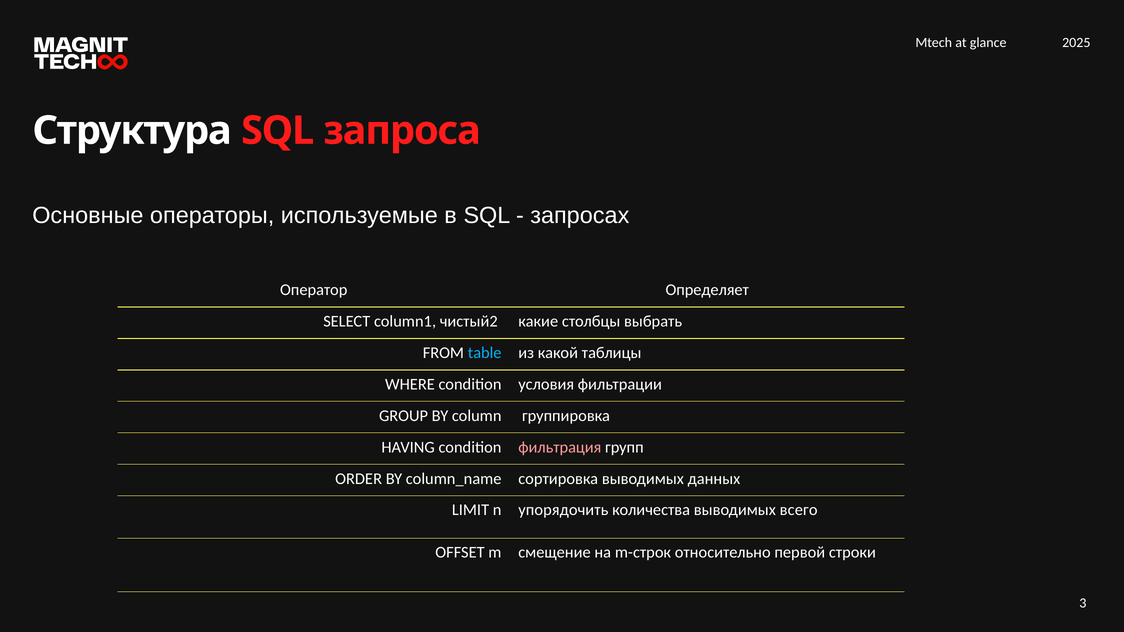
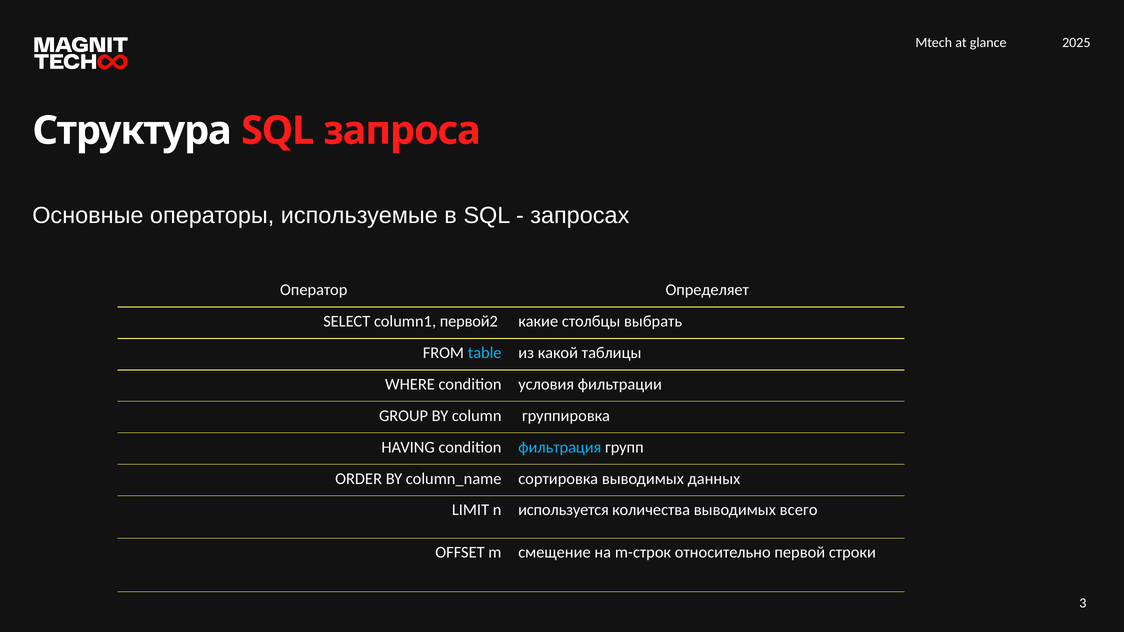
чистый2: чистый2 -> первой2 (469, 321)
фильтрация colour: pink -> light blue (560, 447)
упорядочить: упорядочить -> используется (564, 510)
